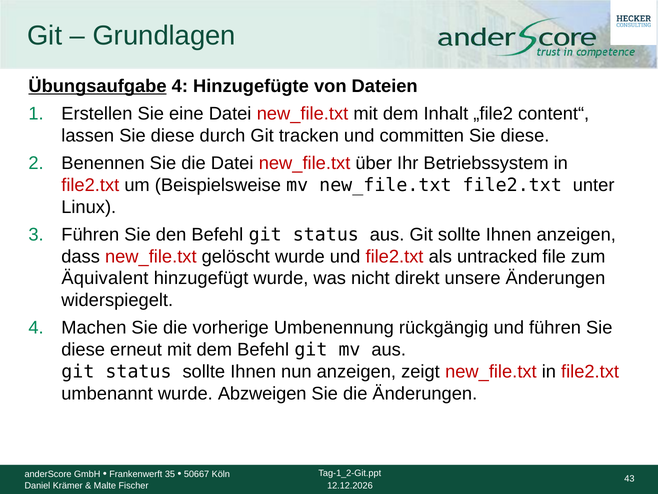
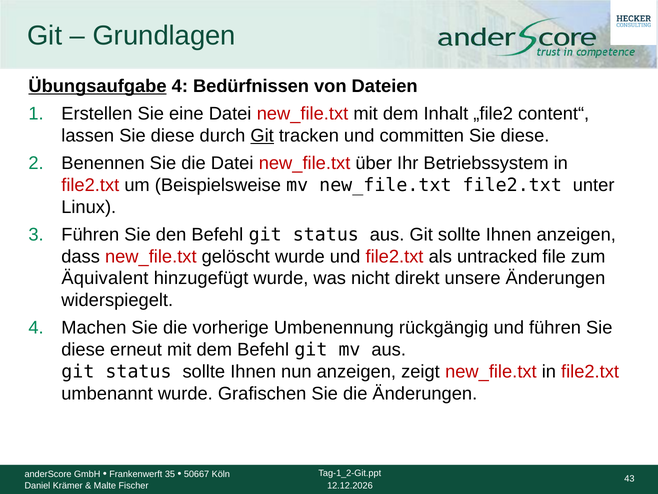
Hinzugefügte: Hinzugefügte -> Bedürfnissen (251, 86)
Git underline: none -> present (262, 136)
Abzweigen: Abzweigen -> Grafischen (262, 393)
